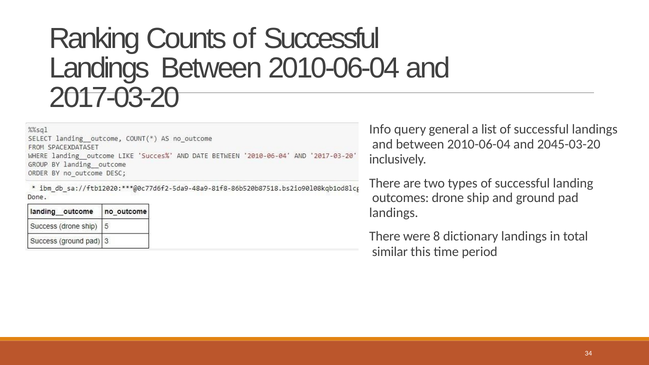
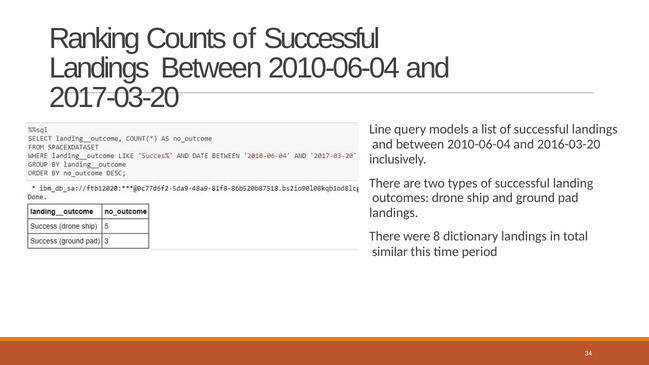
Info: Info -> Line (380, 130)
general: general -> models (449, 130)
2045-03-20: 2045-03-20 -> 2016-03-20 (569, 144)
